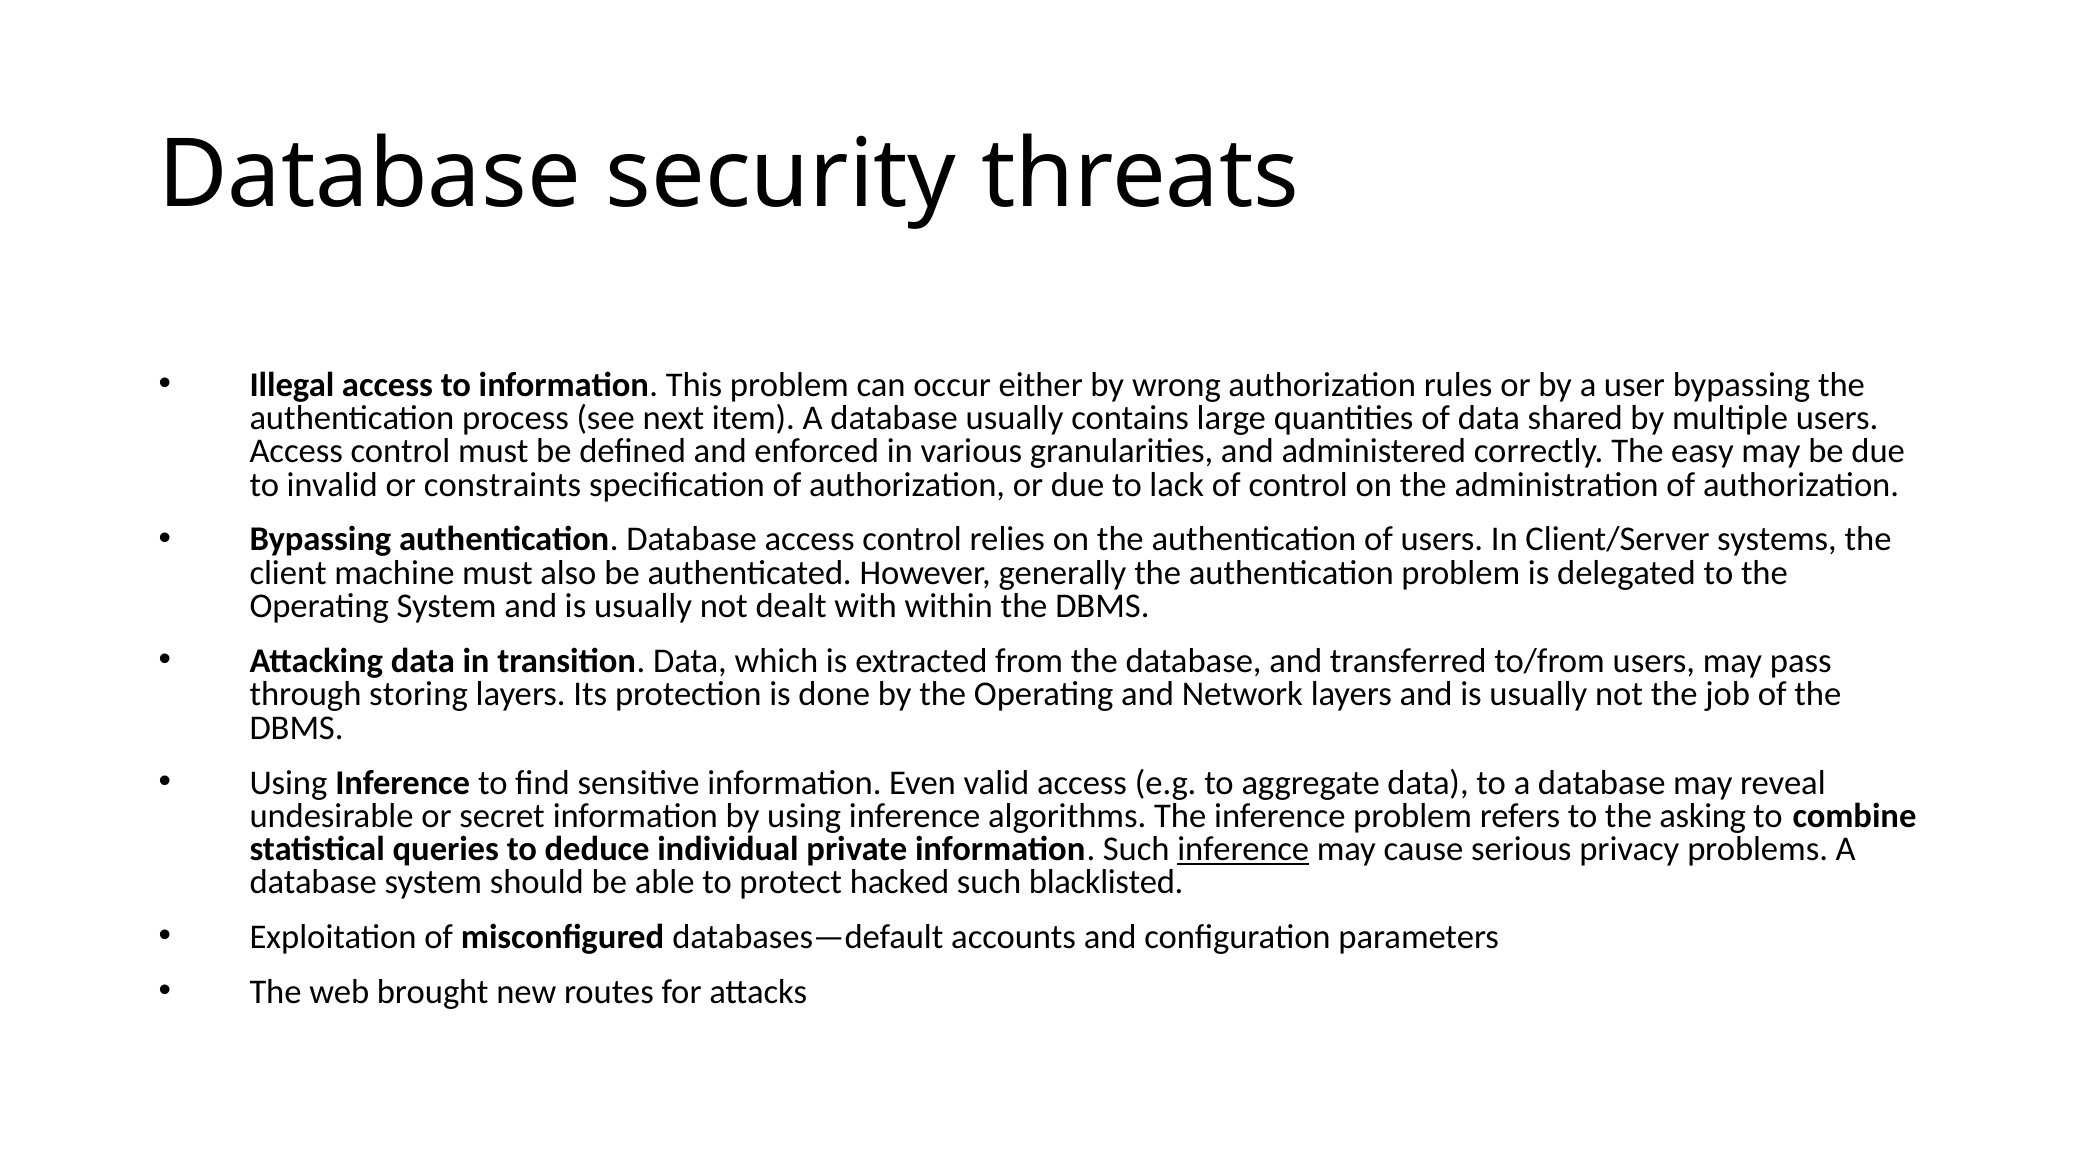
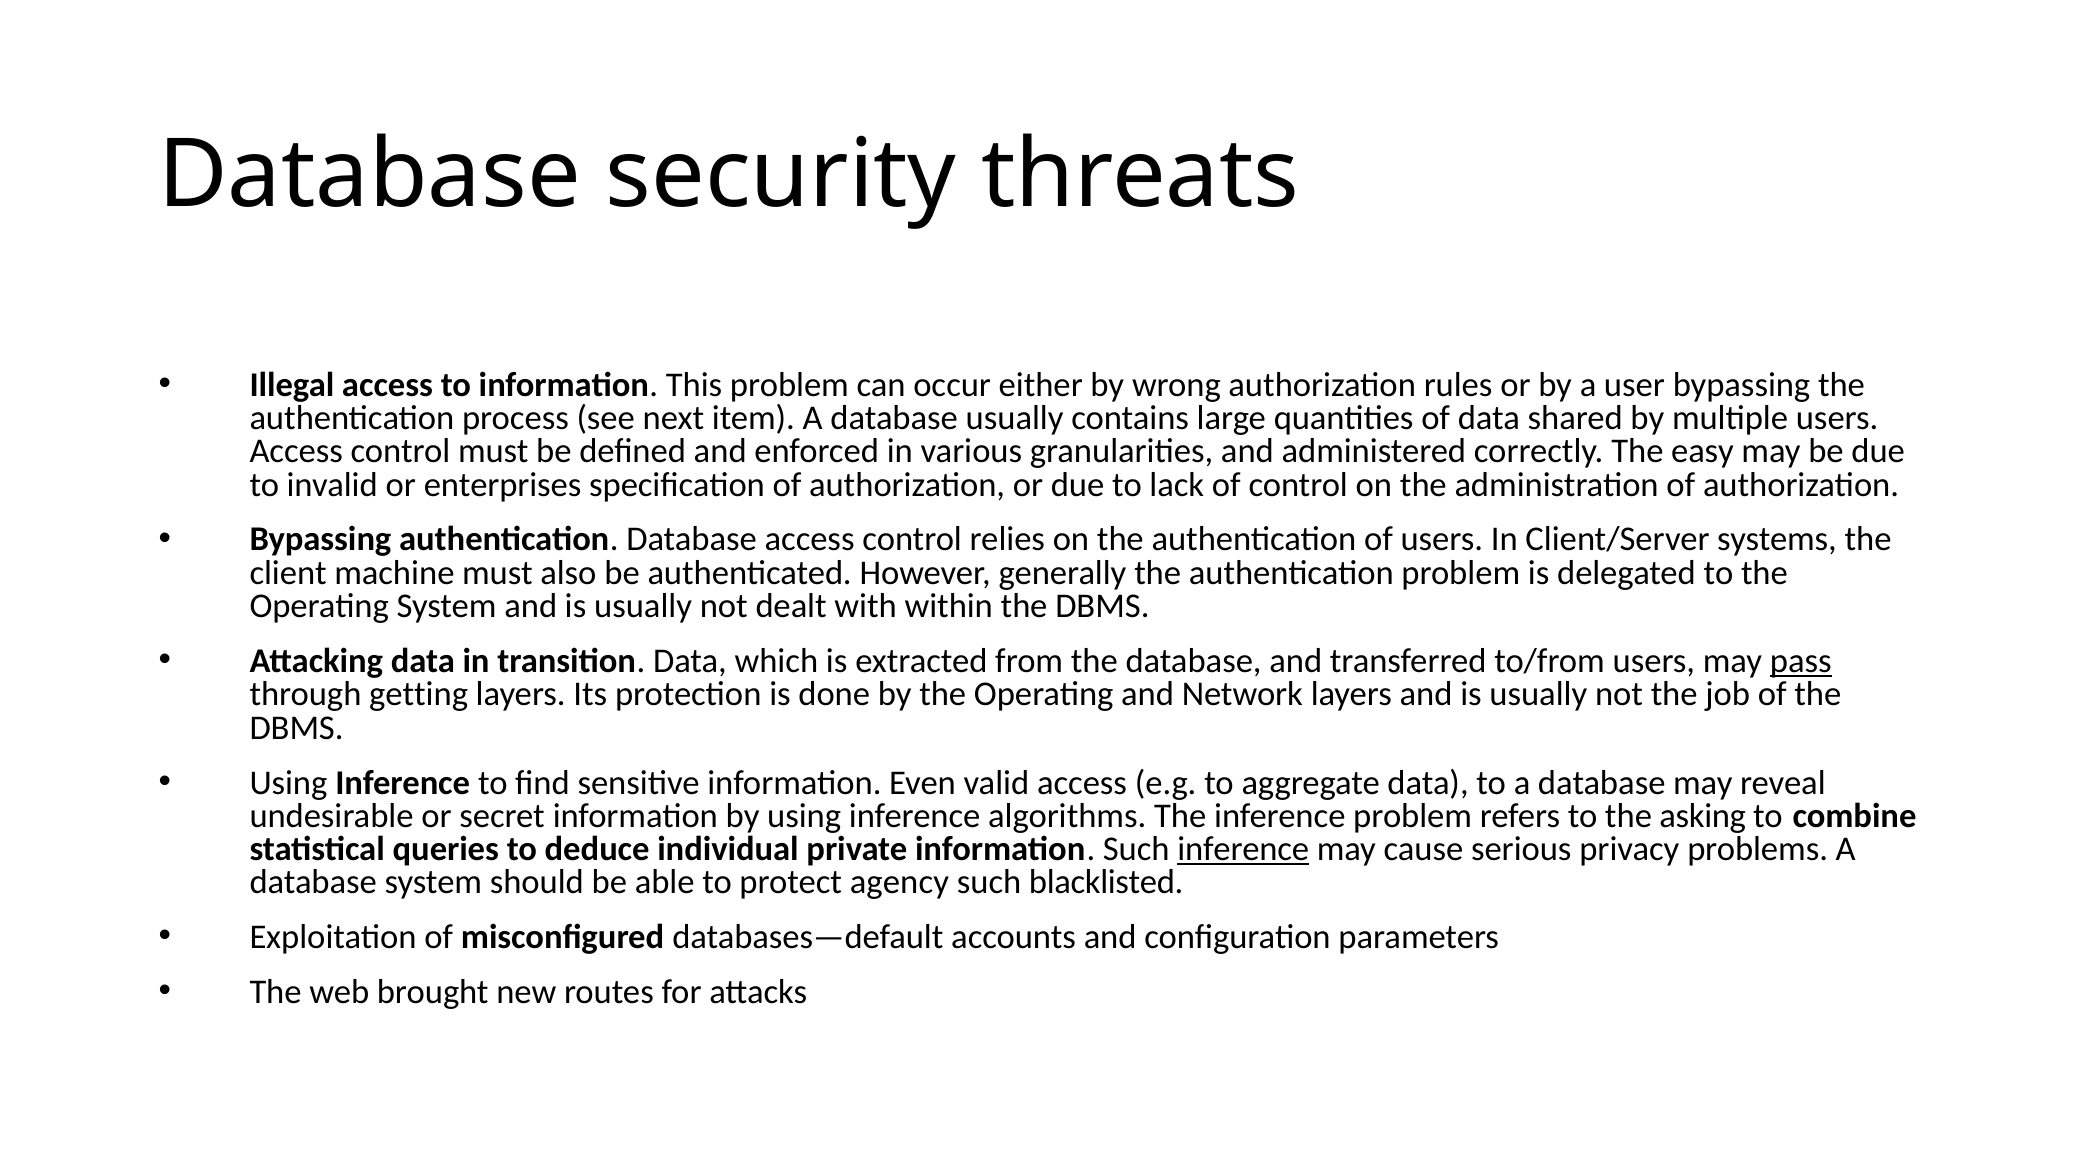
constraints: constraints -> enterprises (503, 485)
pass underline: none -> present (1801, 661)
storing: storing -> getting (419, 694)
hacked: hacked -> agency (899, 882)
